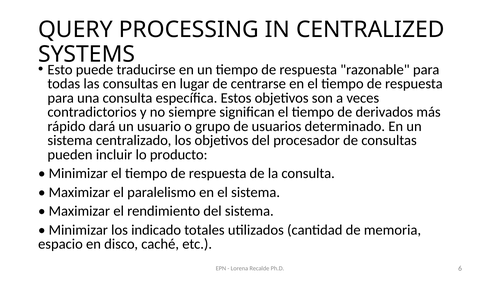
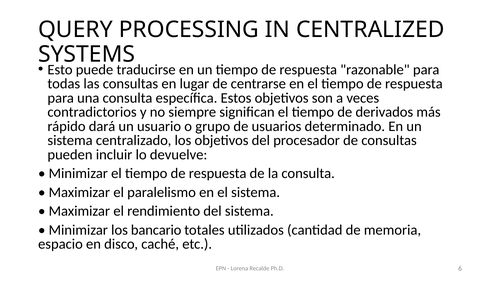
producto: producto -> devuelve (179, 155)
indicado: indicado -> bancario (156, 230)
